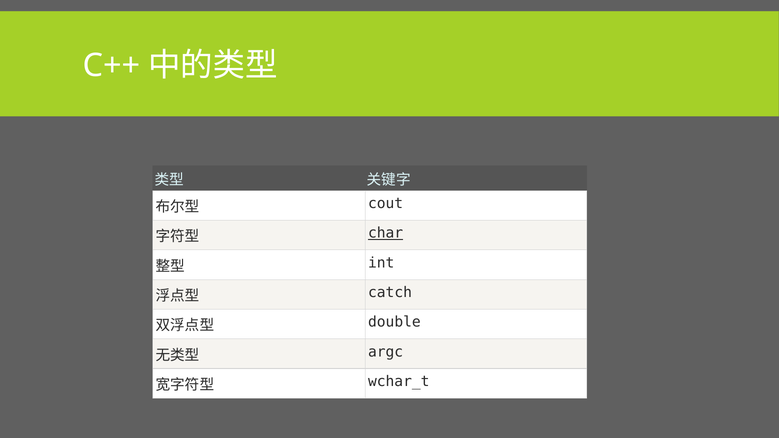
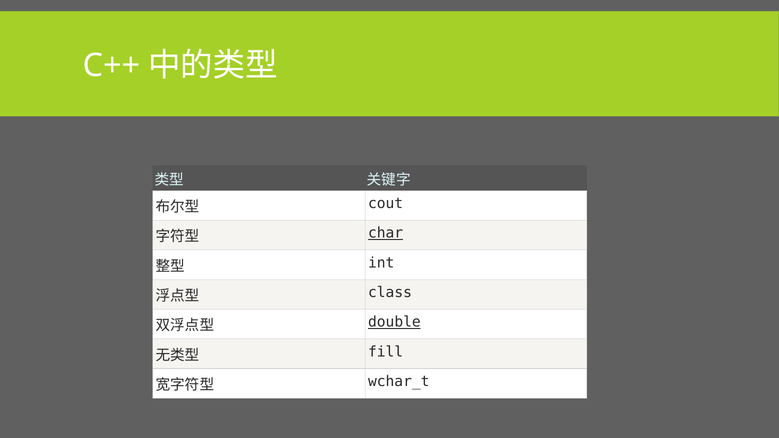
catch: catch -> class (390, 293)
double underline: none -> present (394, 322)
argc: argc -> fill (386, 352)
